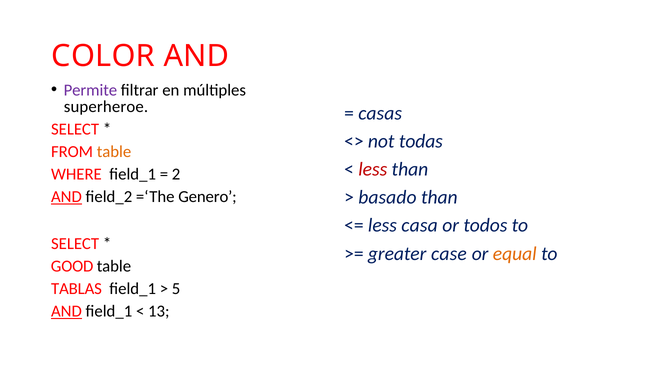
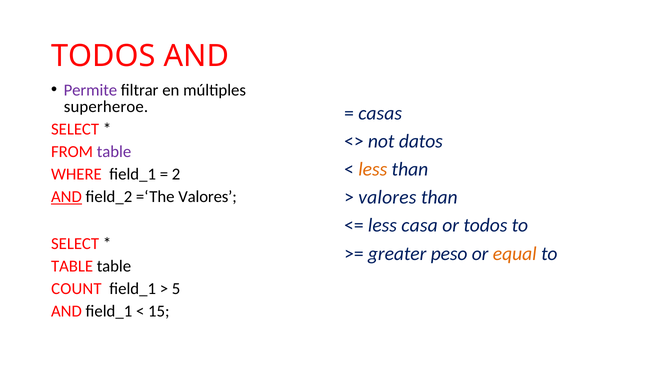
COLOR: COLOR -> TODOS (103, 56)
todas: todas -> datos (421, 141)
table colour: orange -> purple (114, 152)
less colour: red -> orange (373, 169)
basado: basado -> valores (387, 197)
=‘The Genero: Genero -> Valores (208, 197)
case: case -> peso (449, 254)
GOOD: GOOD -> TABLE (72, 266)
TABLAS: TABLAS -> COUNT (76, 289)
AND underline: present -> none (66, 311)
13: 13 -> 15 (159, 311)
